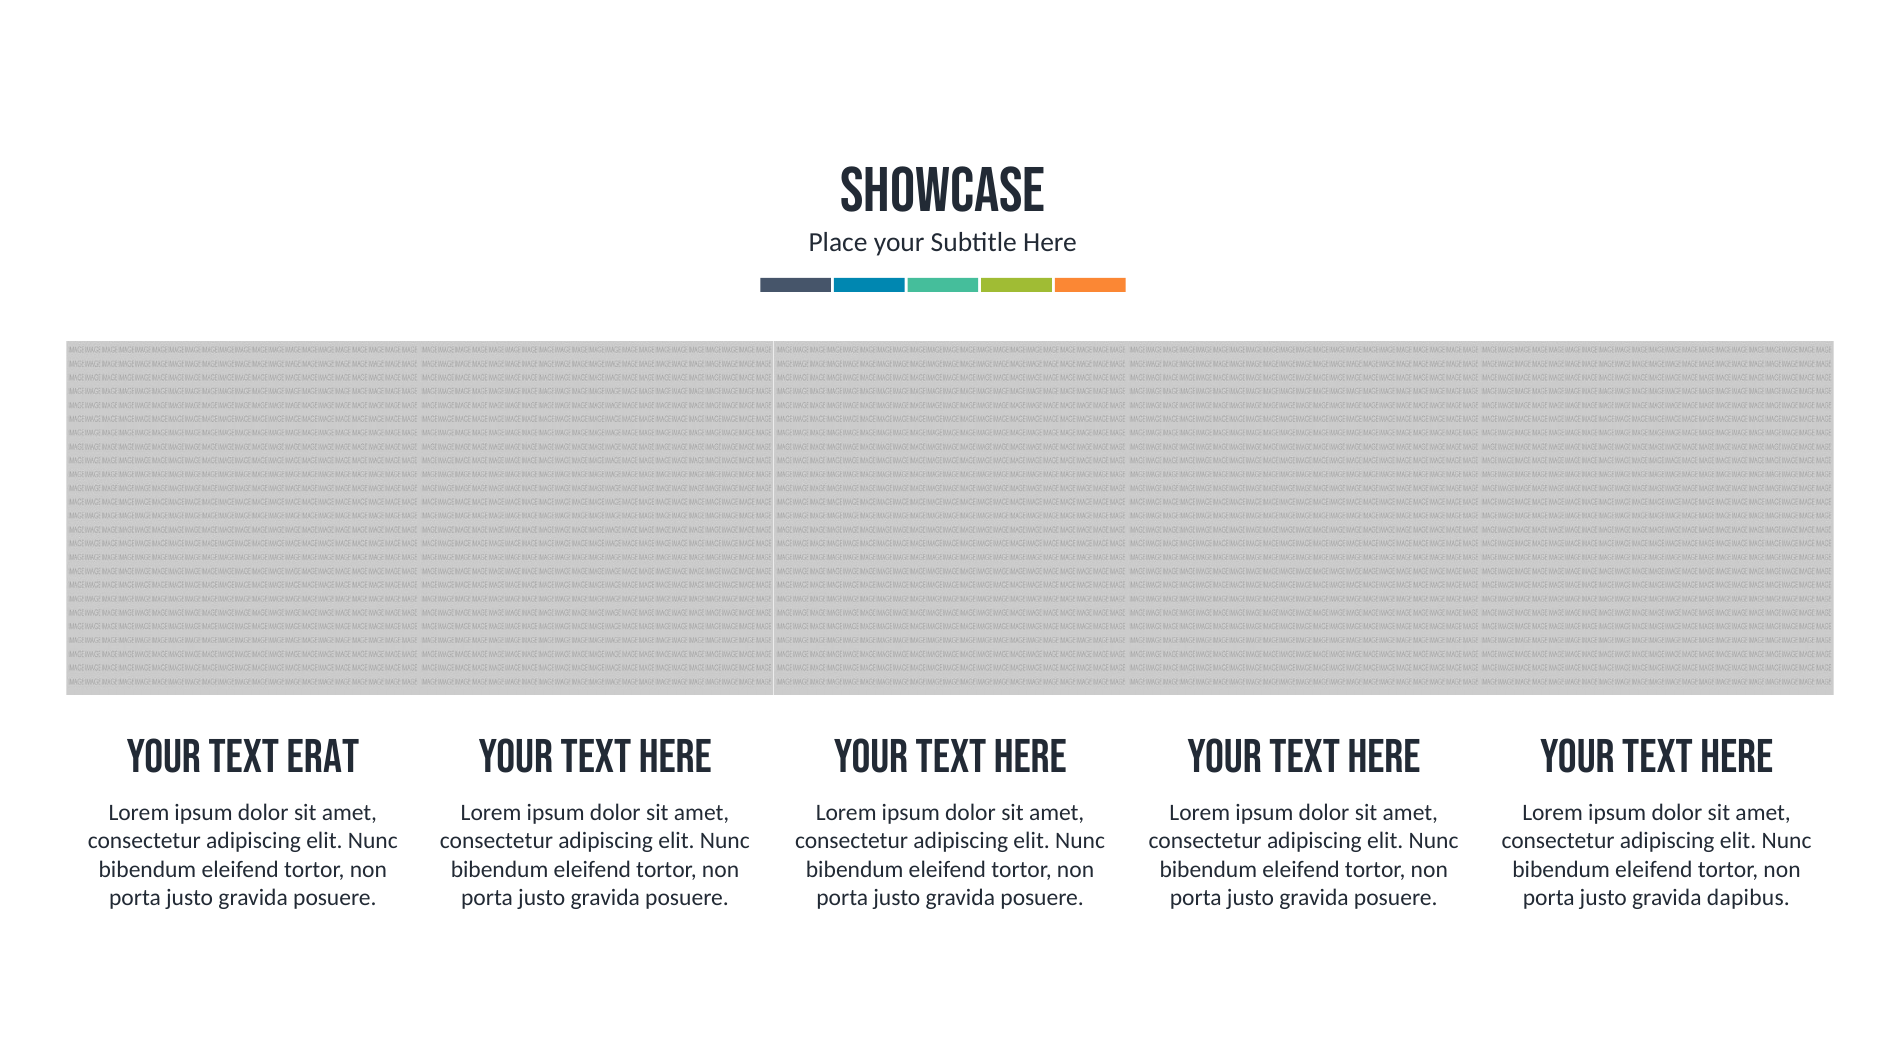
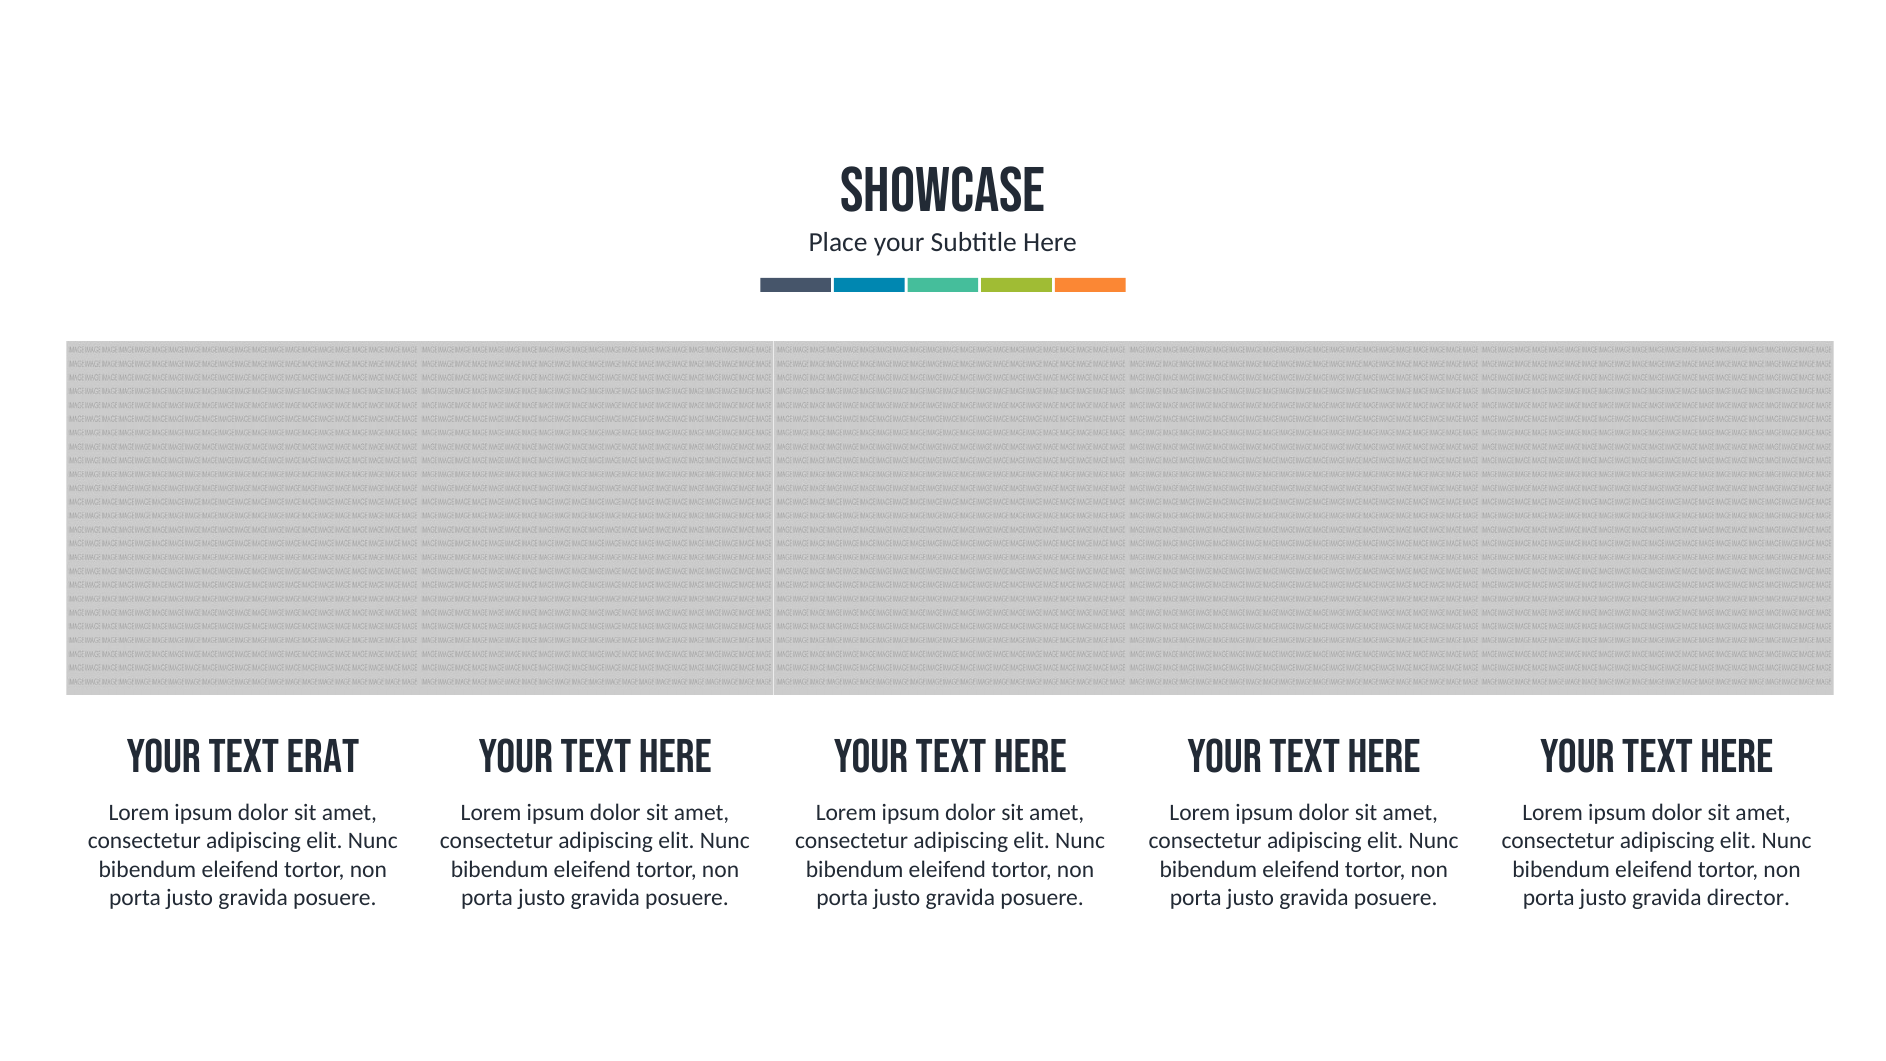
dapibus: dapibus -> director (1748, 898)
